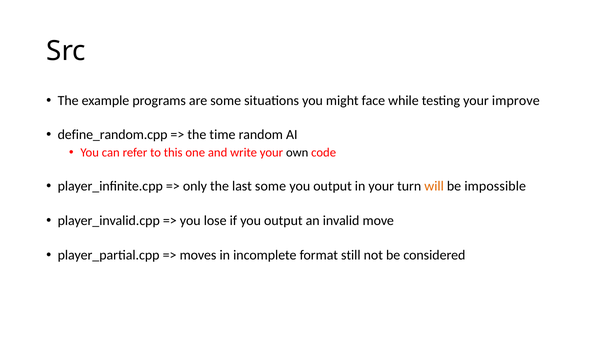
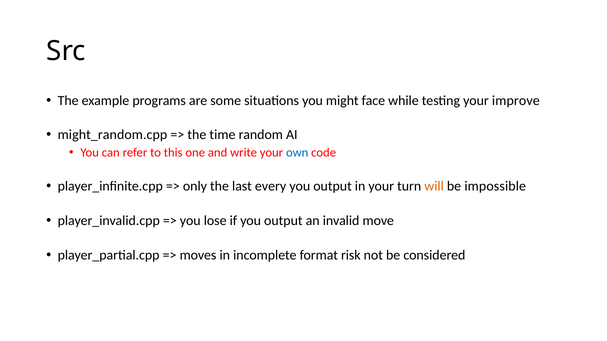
define_random.cpp: define_random.cpp -> might_random.cpp (112, 135)
own colour: black -> blue (297, 153)
last some: some -> every (271, 186)
still: still -> risk (351, 255)
